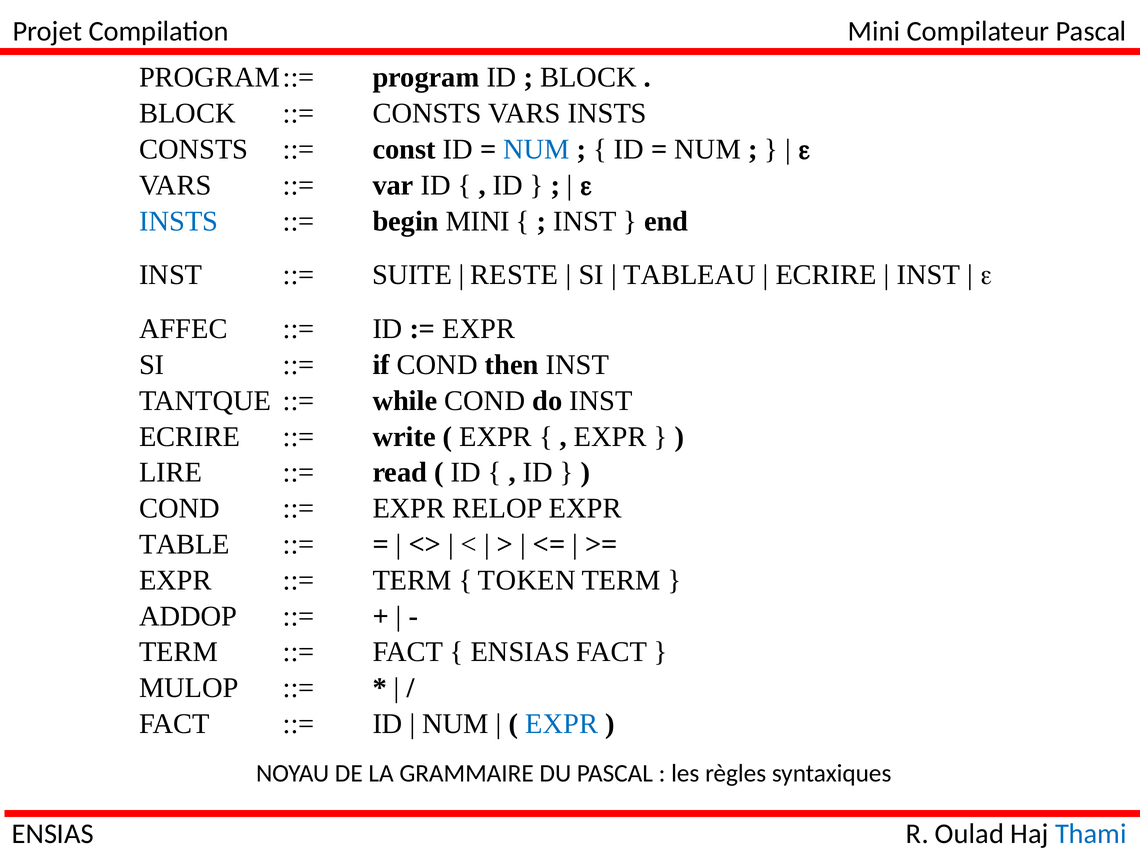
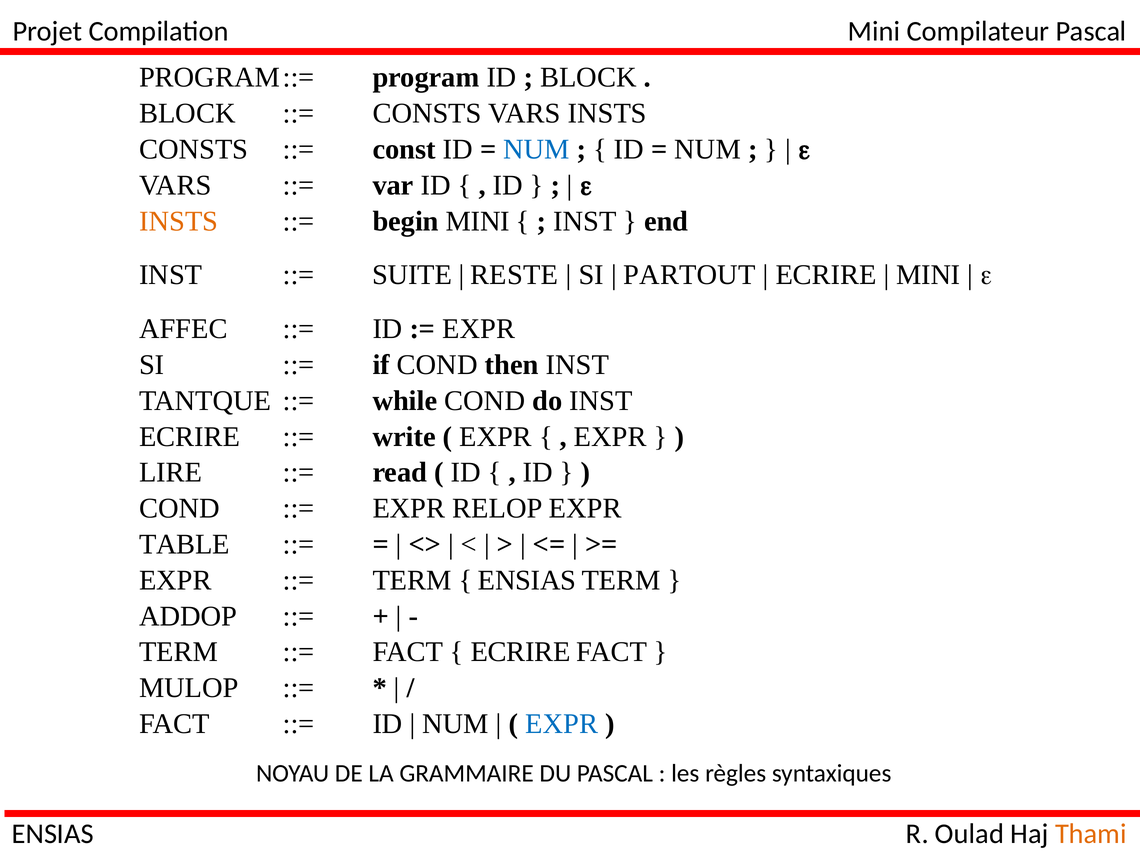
INSTS colour: blue -> orange (179, 221)
TABLEAU: TABLEAU -> PARTOUT (689, 275)
INST: INST -> MINI (928, 275)
TOKEN: TOKEN -> ENSIAS (527, 580)
ENSIAS: ENSIAS -> ECRIRE (521, 652)
Thami colour: blue -> orange (1091, 834)
